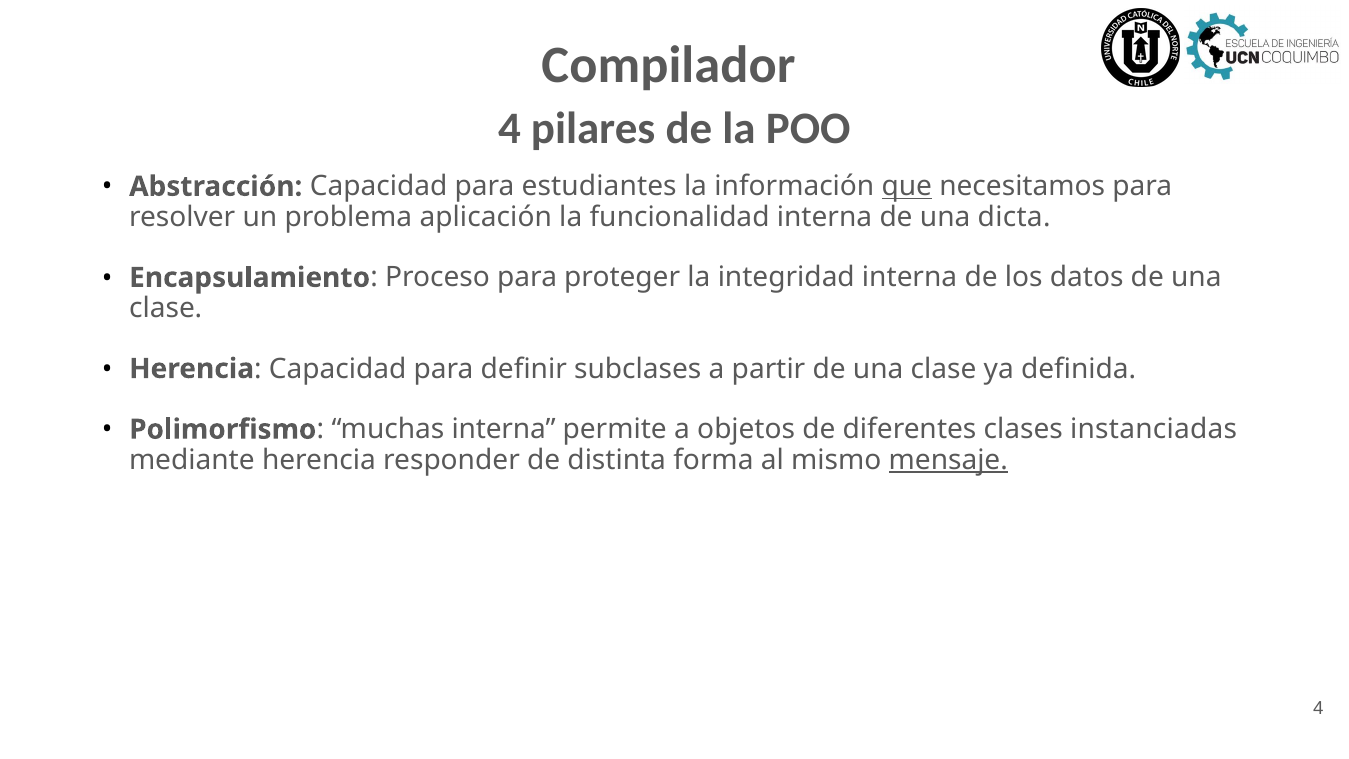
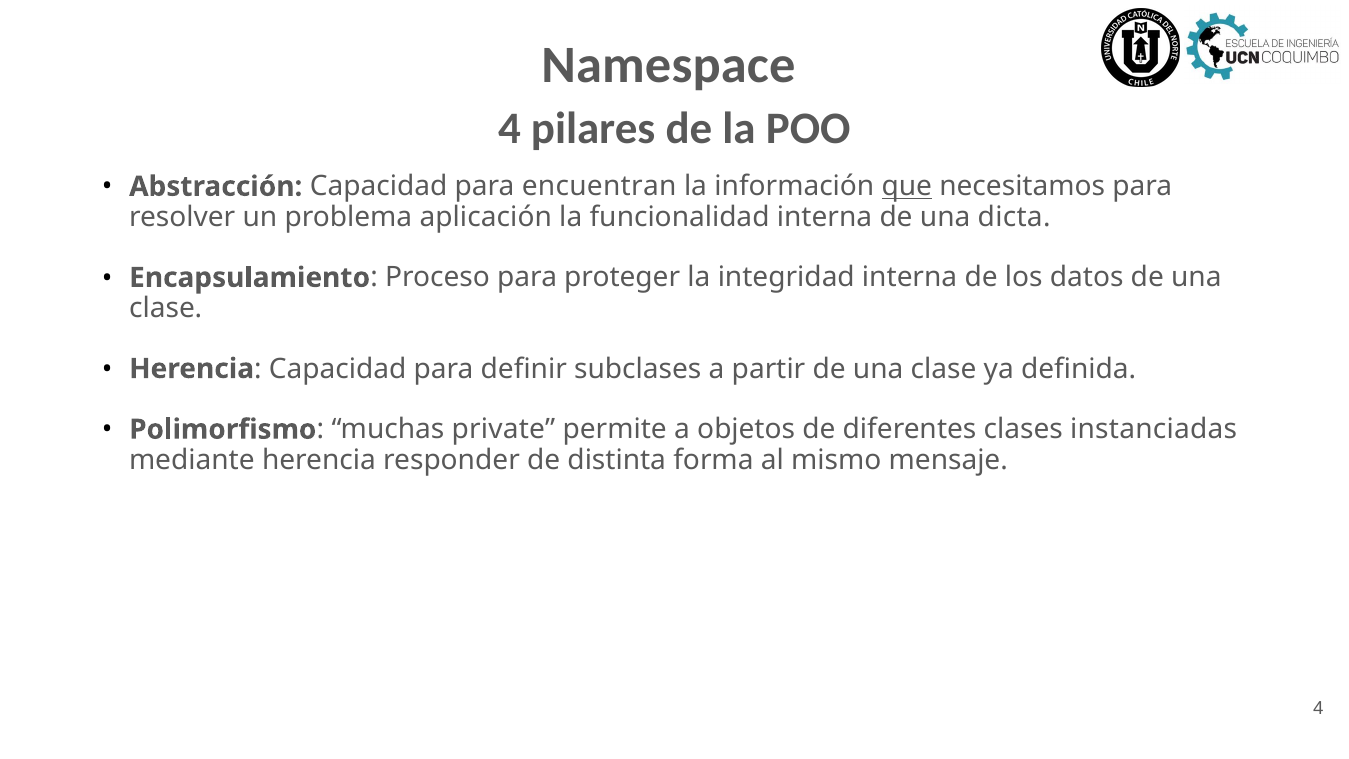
Compilador: Compilador -> Namespace (668, 65)
estudiantes: estudiantes -> encuentran (599, 186)
muchas interna: interna -> private (503, 429)
mensaje underline: present -> none (948, 460)
